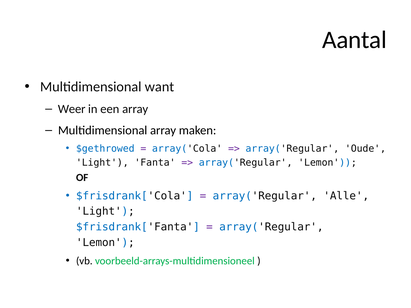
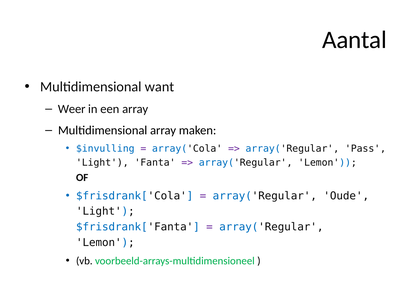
$gethrowed: $gethrowed -> $invulling (105, 149)
Oude: Oude -> Pass (365, 149)
Alle: Alle -> Oude (346, 196)
